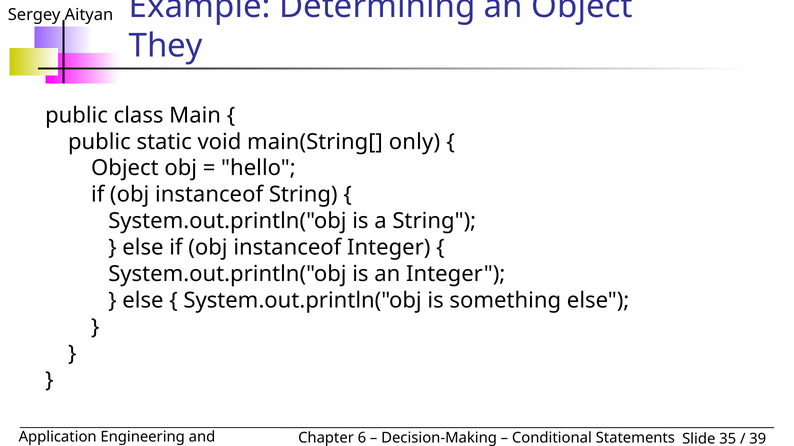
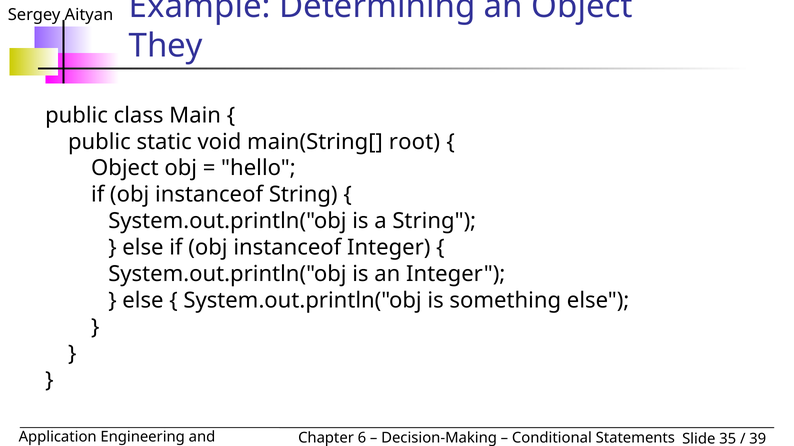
only: only -> root (414, 142)
